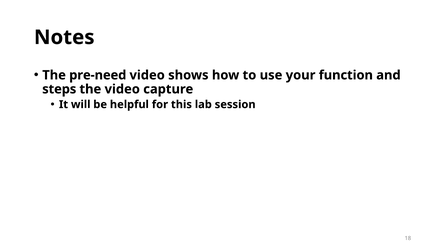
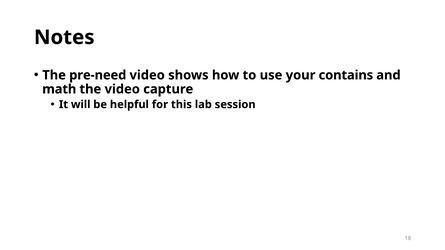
function: function -> contains (346, 75)
steps: steps -> math (59, 89)
